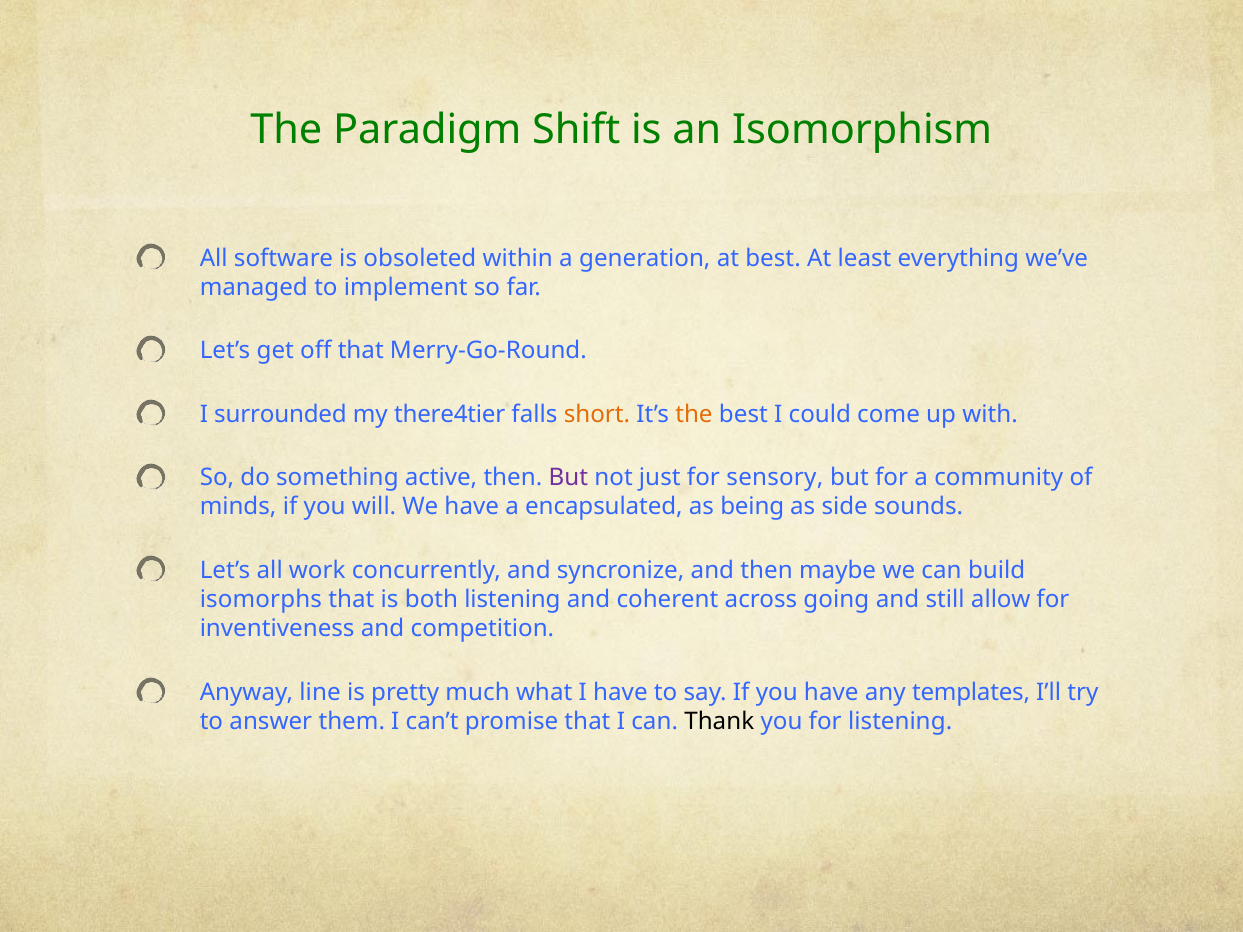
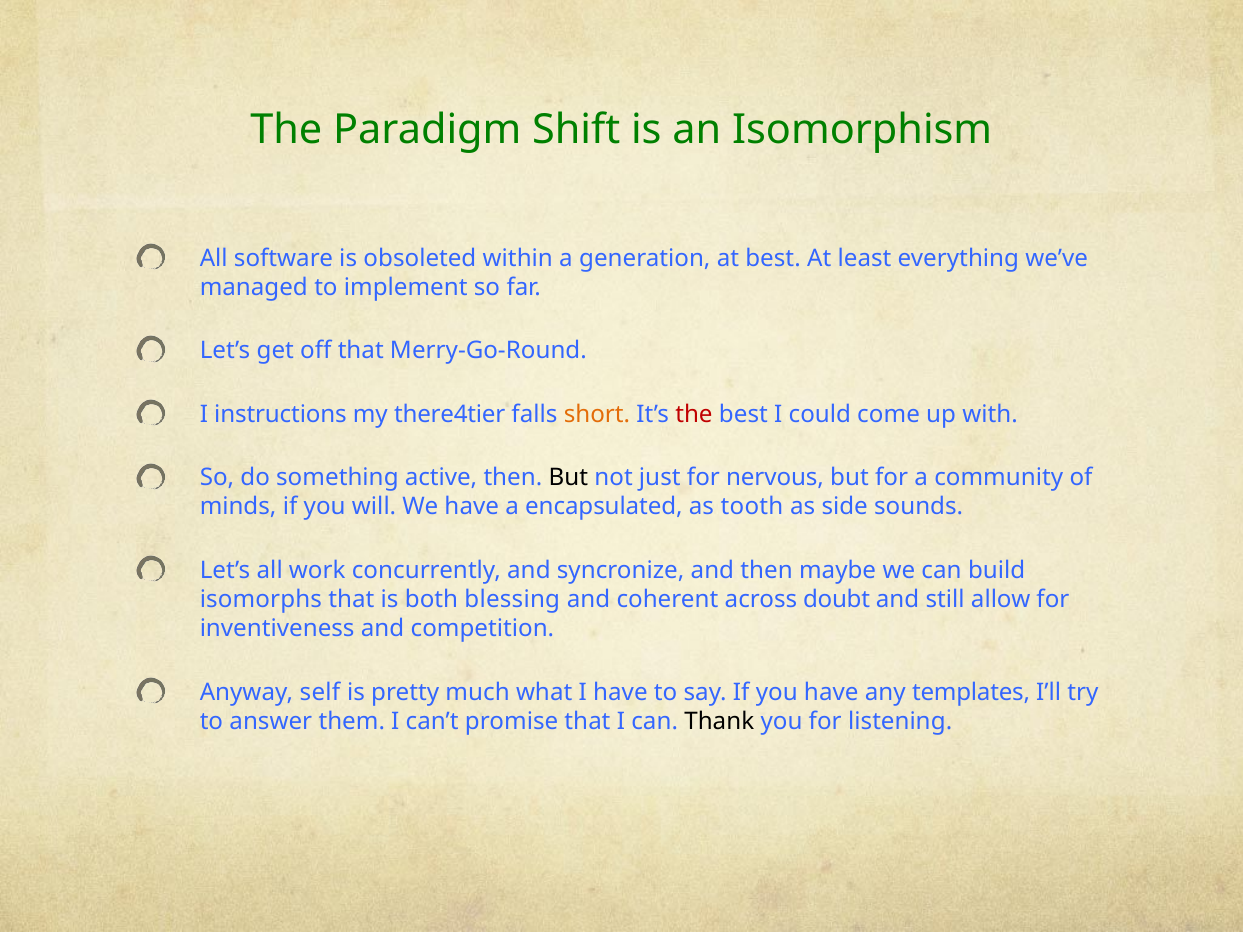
surrounded: surrounded -> instructions (280, 414)
the colour: orange -> red (694, 414)
But colour: purple -> black (568, 478)
sensory: sensory -> nervous (775, 478)
being: being -> tooth (752, 507)
both listening: listening -> blessing (512, 600)
going: going -> doubt (837, 600)
line: line -> self (320, 692)
